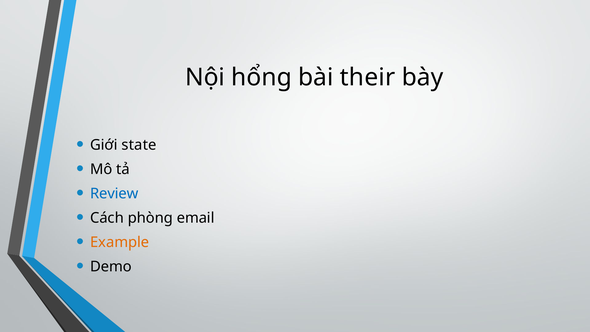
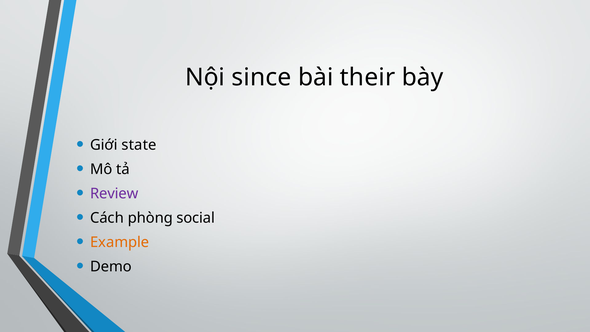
hổng: hổng -> since (261, 77)
Review colour: blue -> purple (114, 194)
email: email -> social (196, 218)
